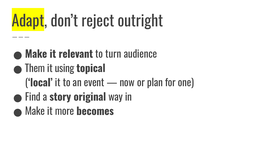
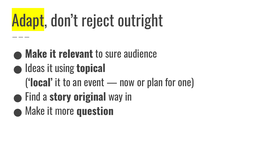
turn: turn -> sure (113, 54)
Them: Them -> Ideas (35, 68)
becomes: becomes -> question (95, 111)
